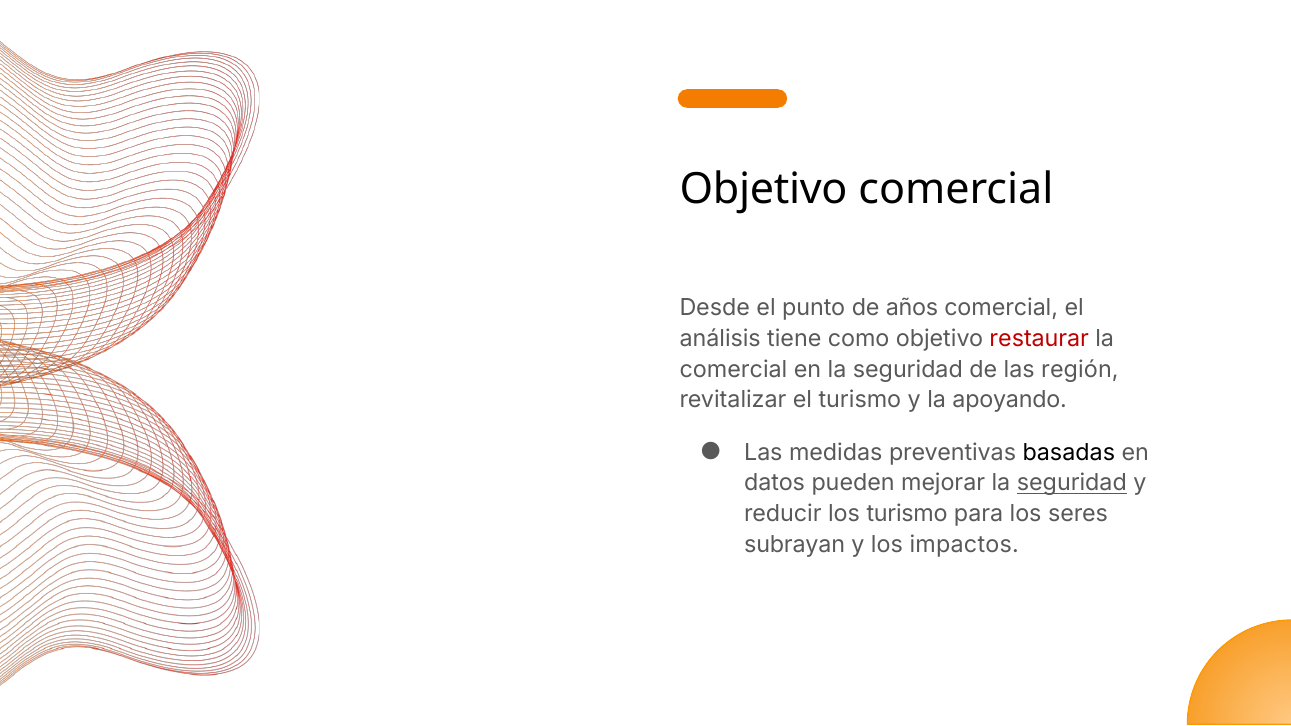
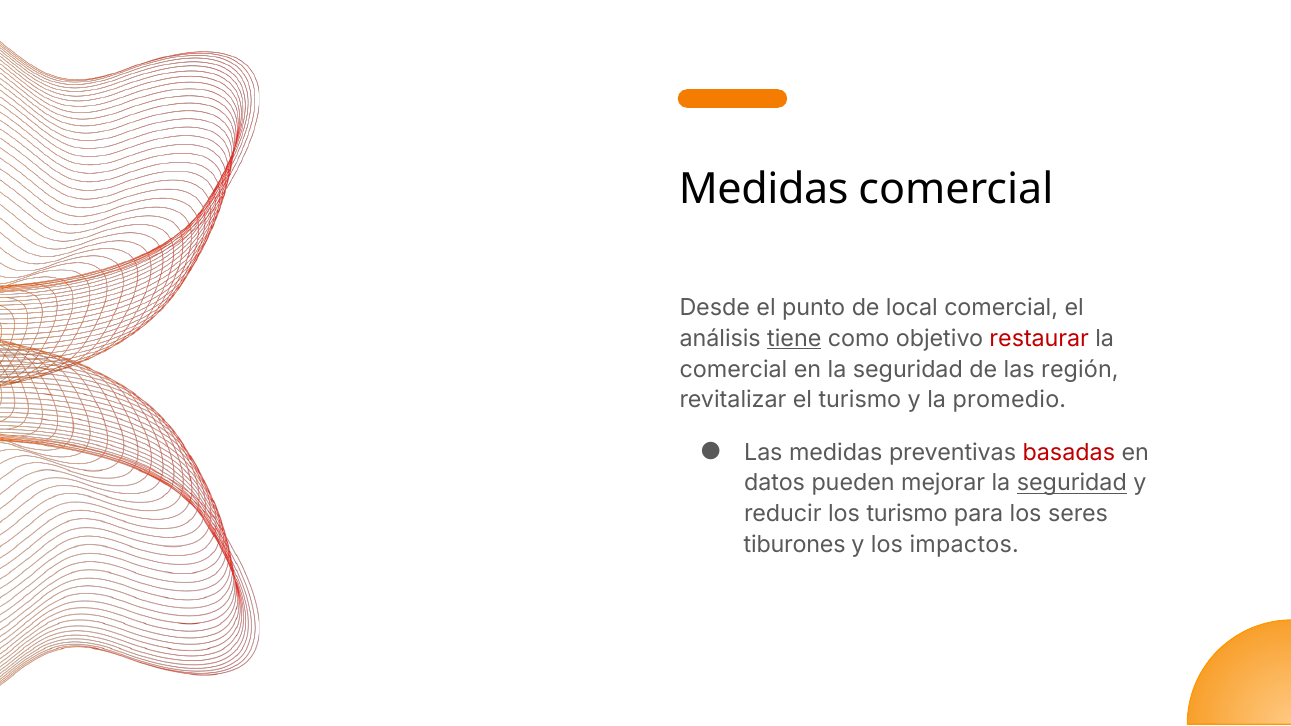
Objetivo: Objetivo -> Medidas (764, 190)
años: años -> local (912, 308)
tiene underline: none -> present (794, 339)
apoyando: apoyando -> promedio (1009, 400)
basadas colour: black -> red (1069, 453)
subrayan: subrayan -> tiburones (795, 545)
